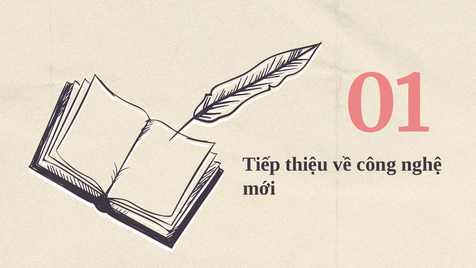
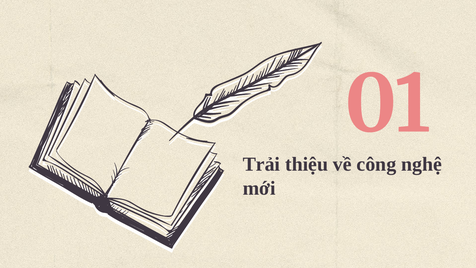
Tiếp: Tiếp -> Trải (261, 164)
